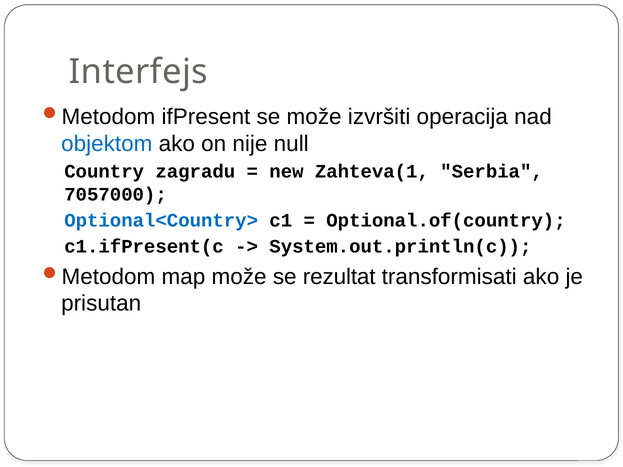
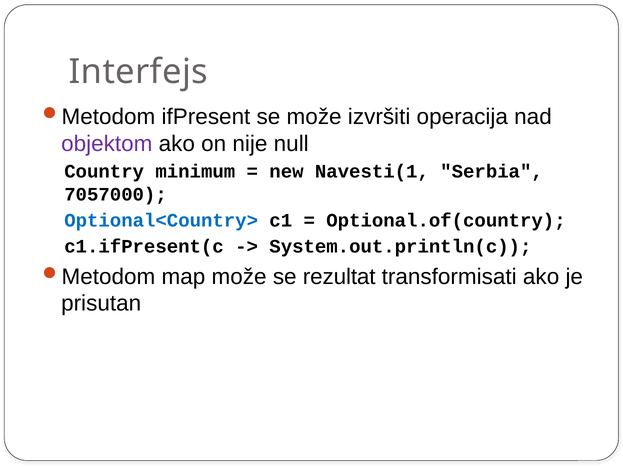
objektom colour: blue -> purple (107, 144)
zagradu: zagradu -> minimum (195, 172)
Zahteva(1: Zahteva(1 -> Navesti(1 (372, 172)
